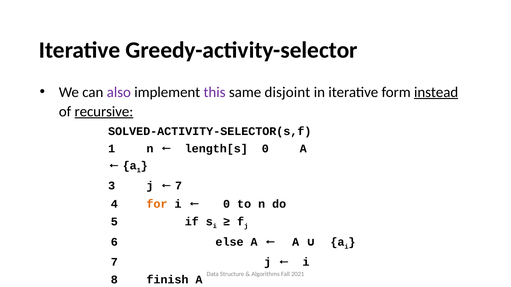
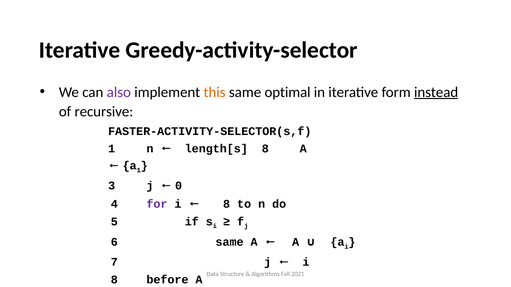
this colour: purple -> orange (215, 92)
disjoint: disjoint -> optimal (288, 92)
recursive underline: present -> none (104, 112)
SOLVED-ACTIVITY-SELECTOR(s,f: SOLVED-ACTIVITY-SELECTOR(s,f -> FASTER-ACTIVITY-SELECTOR(s,f (210, 131)
length[s 0: 0 -> 8 (265, 149)
7: 7 -> 0 (179, 186)
for colour: orange -> purple (157, 204)
0: 0 -> 8 (227, 204)
else: else -> same (230, 242)
finish: finish -> before (167, 280)
